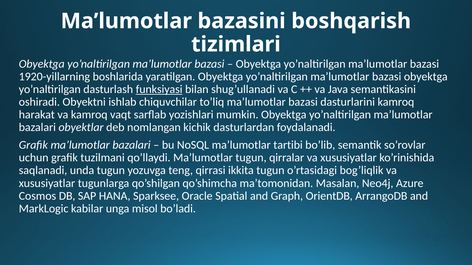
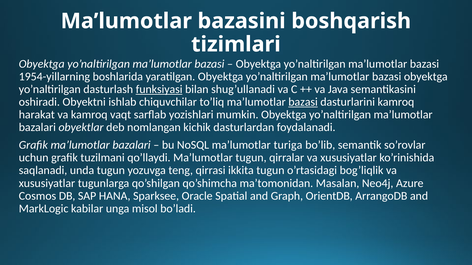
1920-yillarning: 1920-yillarning -> 1954-yillarning (54, 77)
bazasi underline: none -> present (303, 102)
tartibi: tartibi -> turiga (288, 145)
